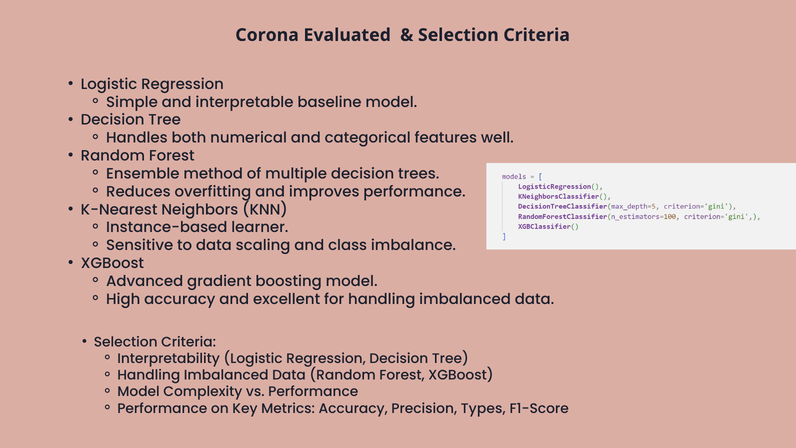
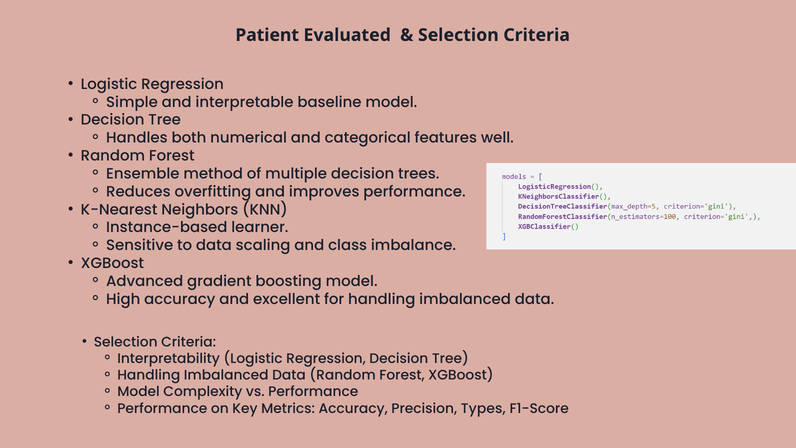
Corona: Corona -> Patient (267, 35)
